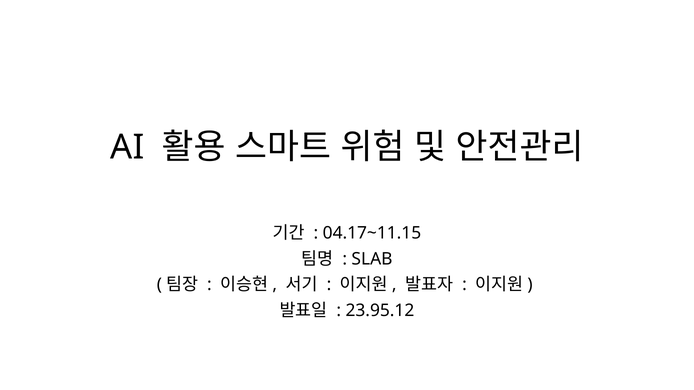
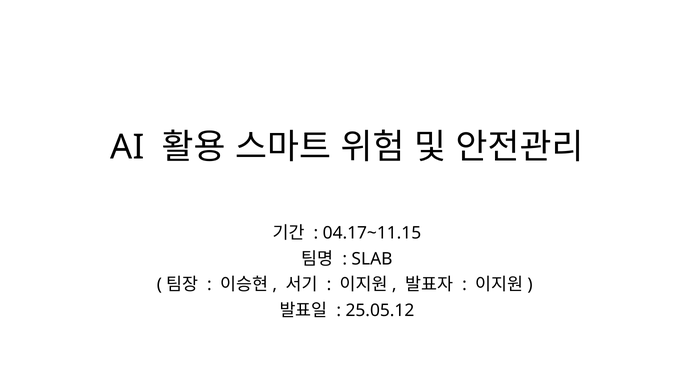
23.95.12: 23.95.12 -> 25.05.12 (380, 311)
